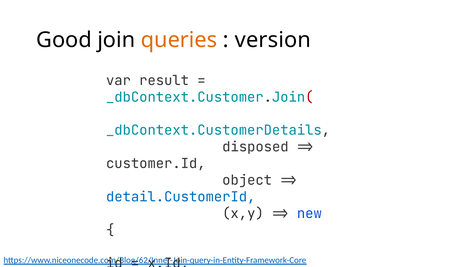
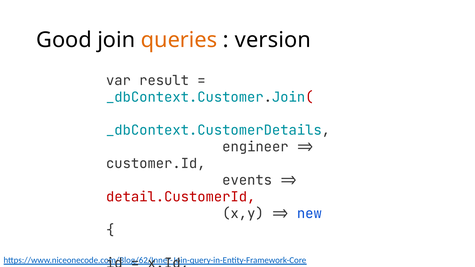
disposed: disposed -> engineer (255, 147)
object: object -> events (247, 180)
detail.CustomerId colour: blue -> red (181, 197)
